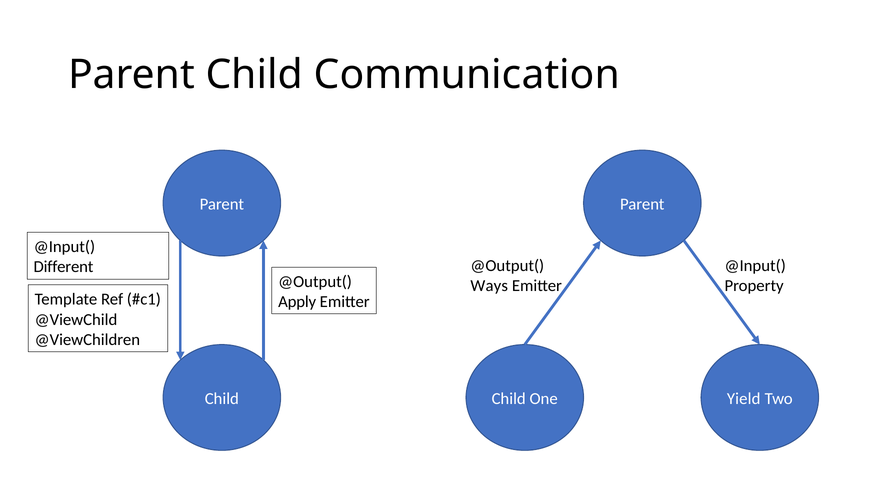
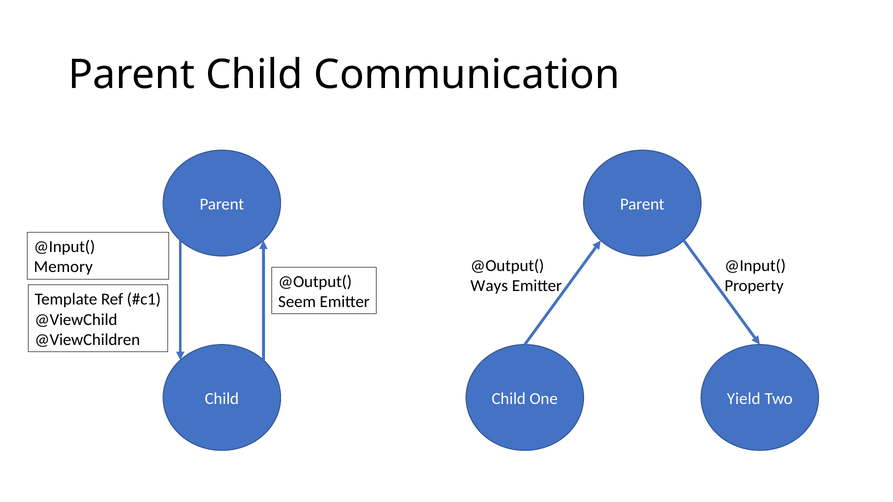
Different: Different -> Memory (63, 267)
Apply: Apply -> Seem (297, 302)
